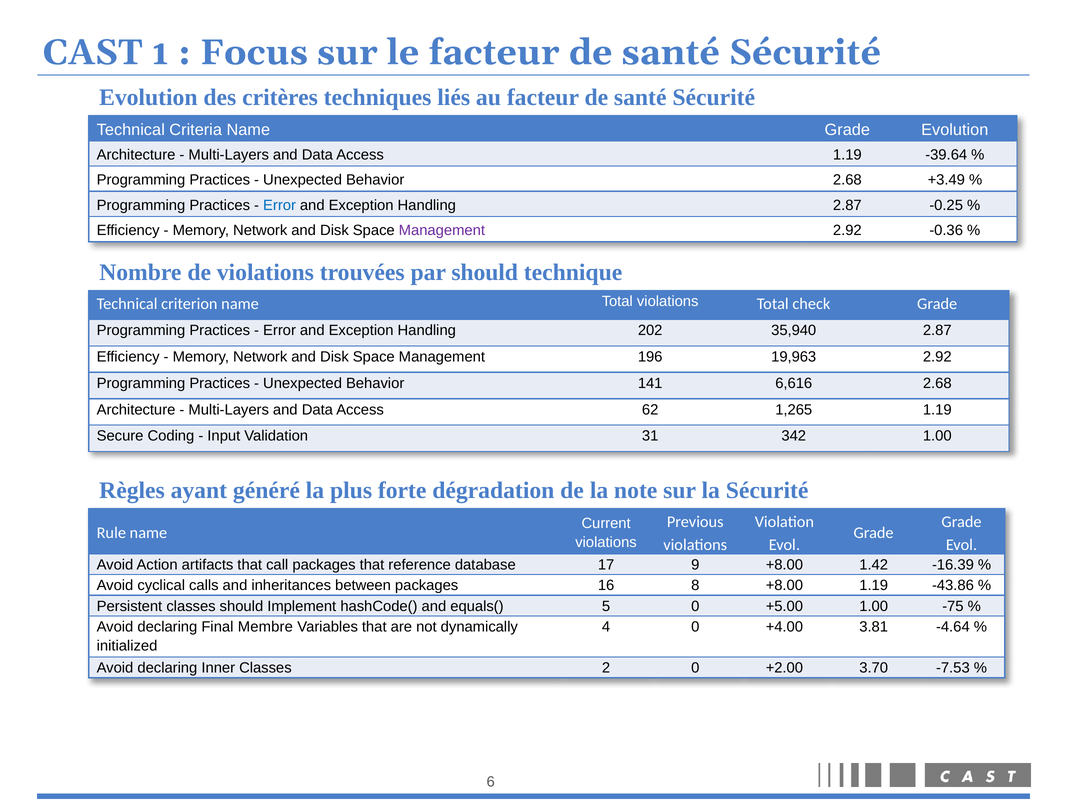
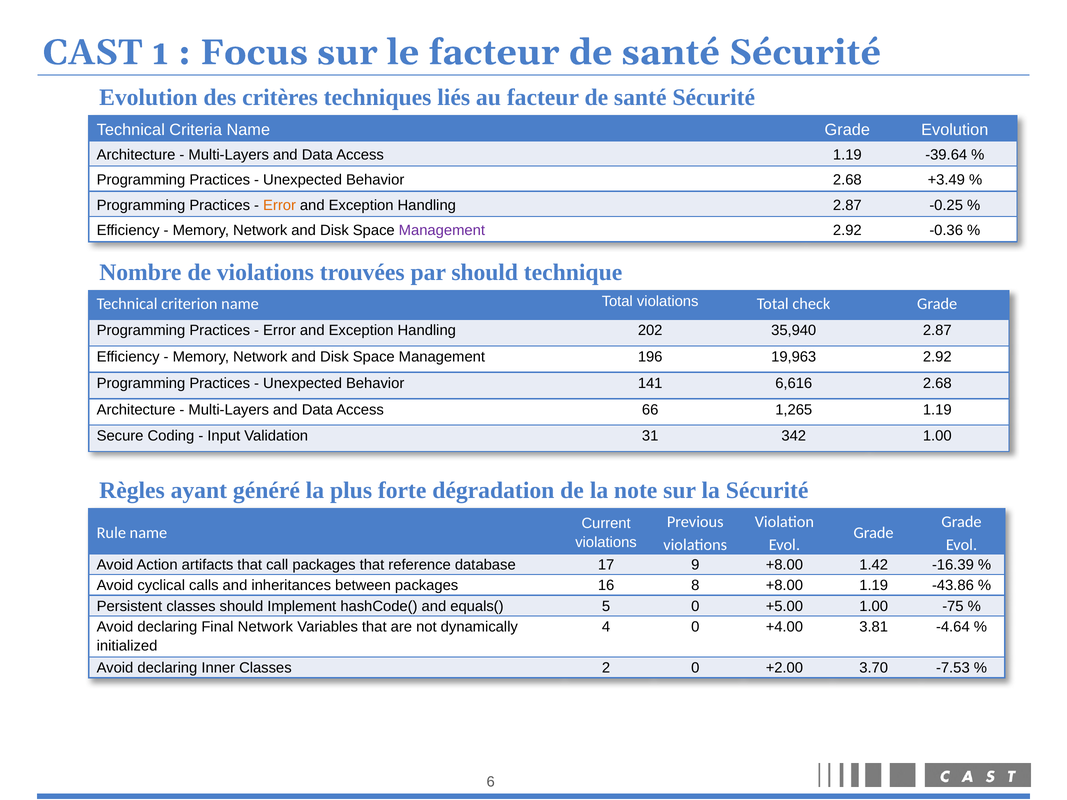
Error colour: blue -> orange (280, 205)
62: 62 -> 66 (650, 410)
Final Membre: Membre -> Network (265, 627)
